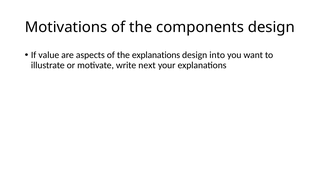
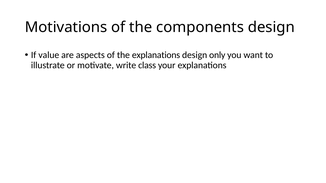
into: into -> only (217, 55)
next: next -> class (147, 65)
